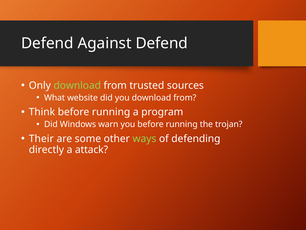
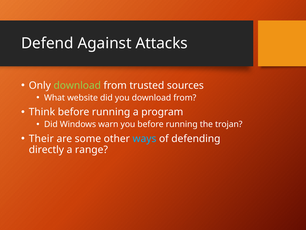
Against Defend: Defend -> Attacks (162, 43)
ways colour: light green -> light blue (144, 138)
attack: attack -> range (91, 149)
